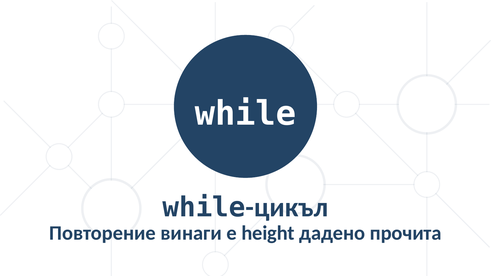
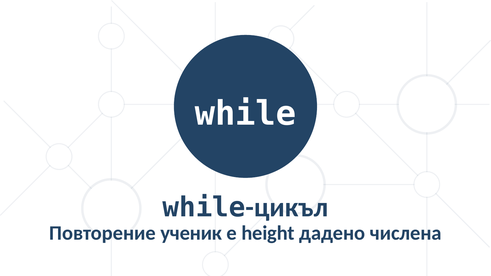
винаги: винаги -> ученик (191, 233)
прочита: прочита -> числена (406, 233)
